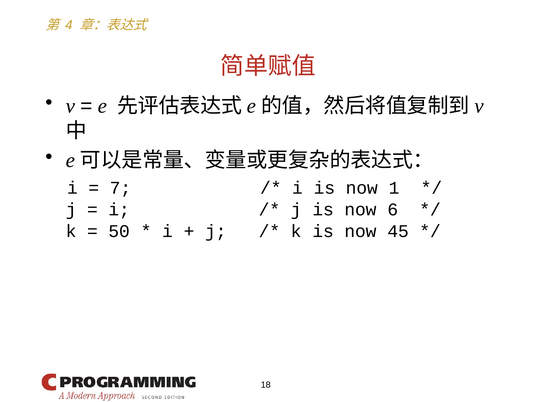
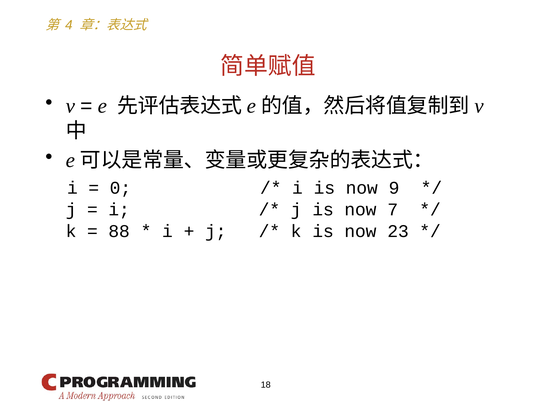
7: 7 -> 0 (121, 188)
1: 1 -> 9 (394, 188)
6: 6 -> 7 (393, 210)
50: 50 -> 88 (119, 231)
45: 45 -> 23 (398, 231)
